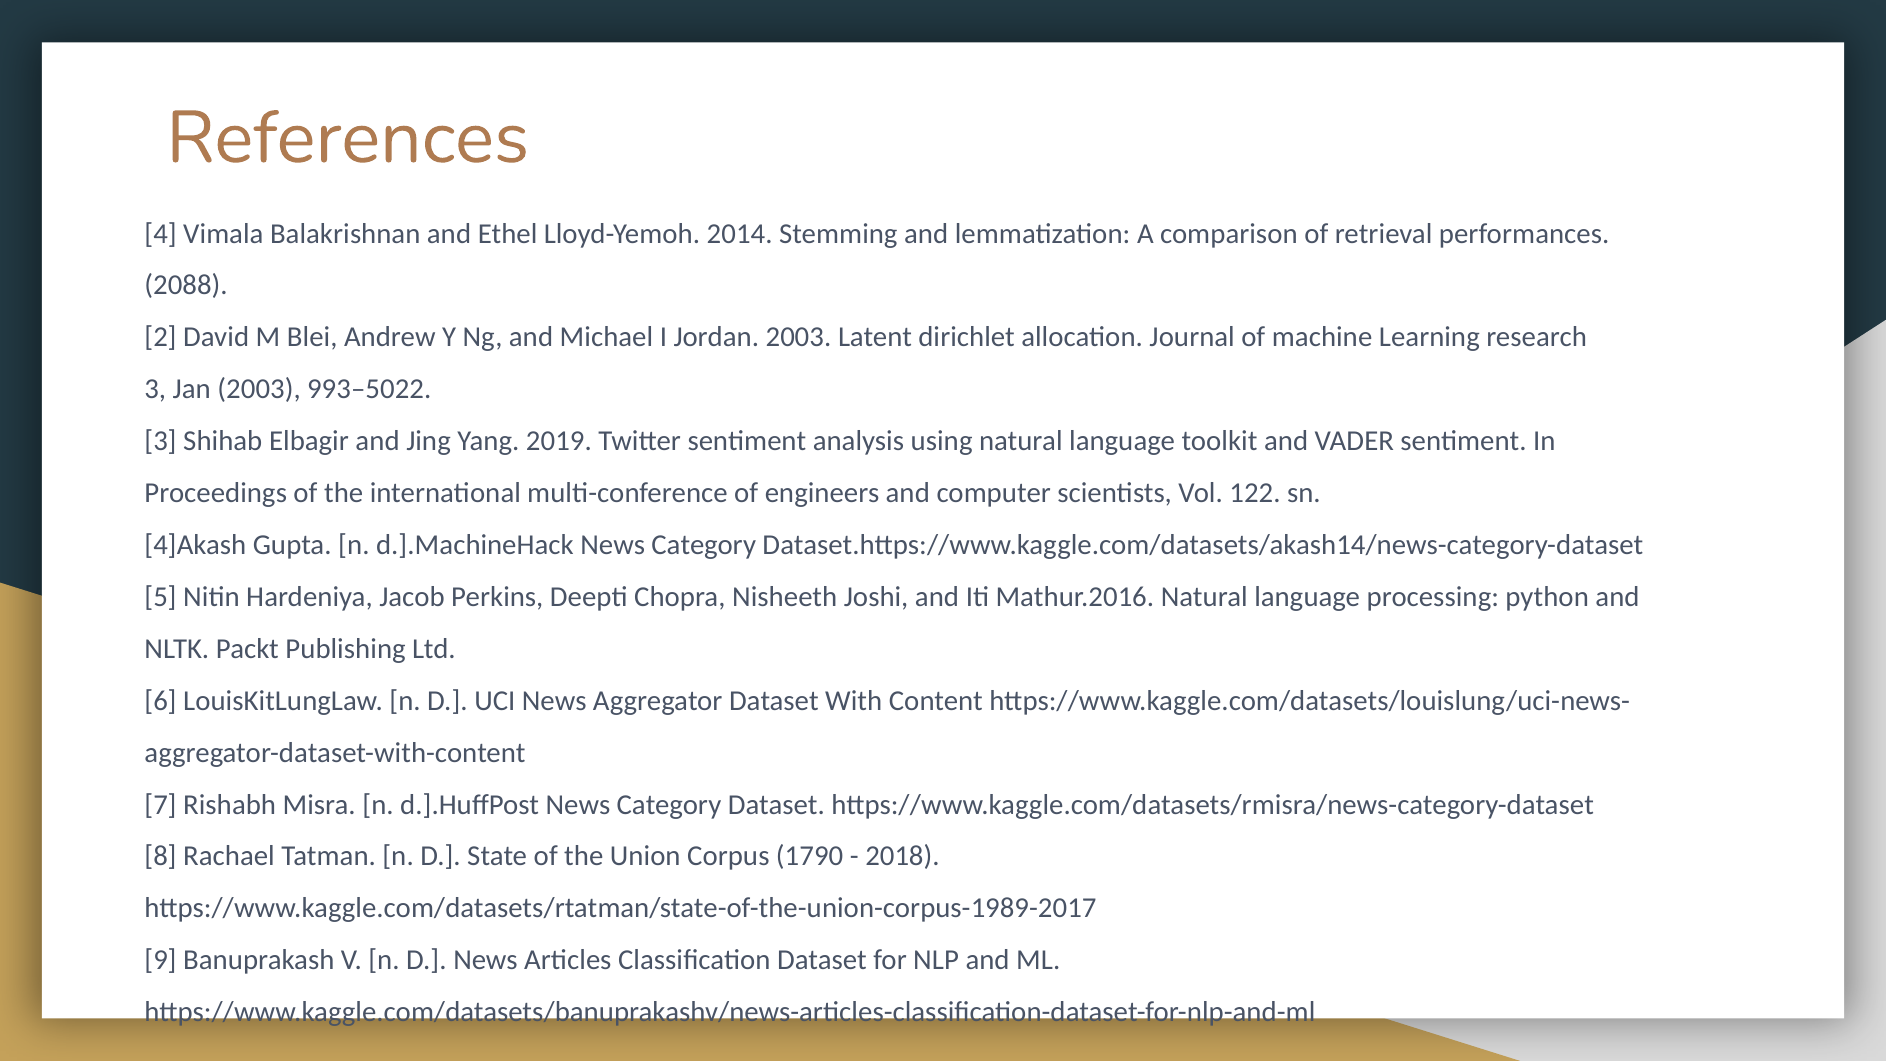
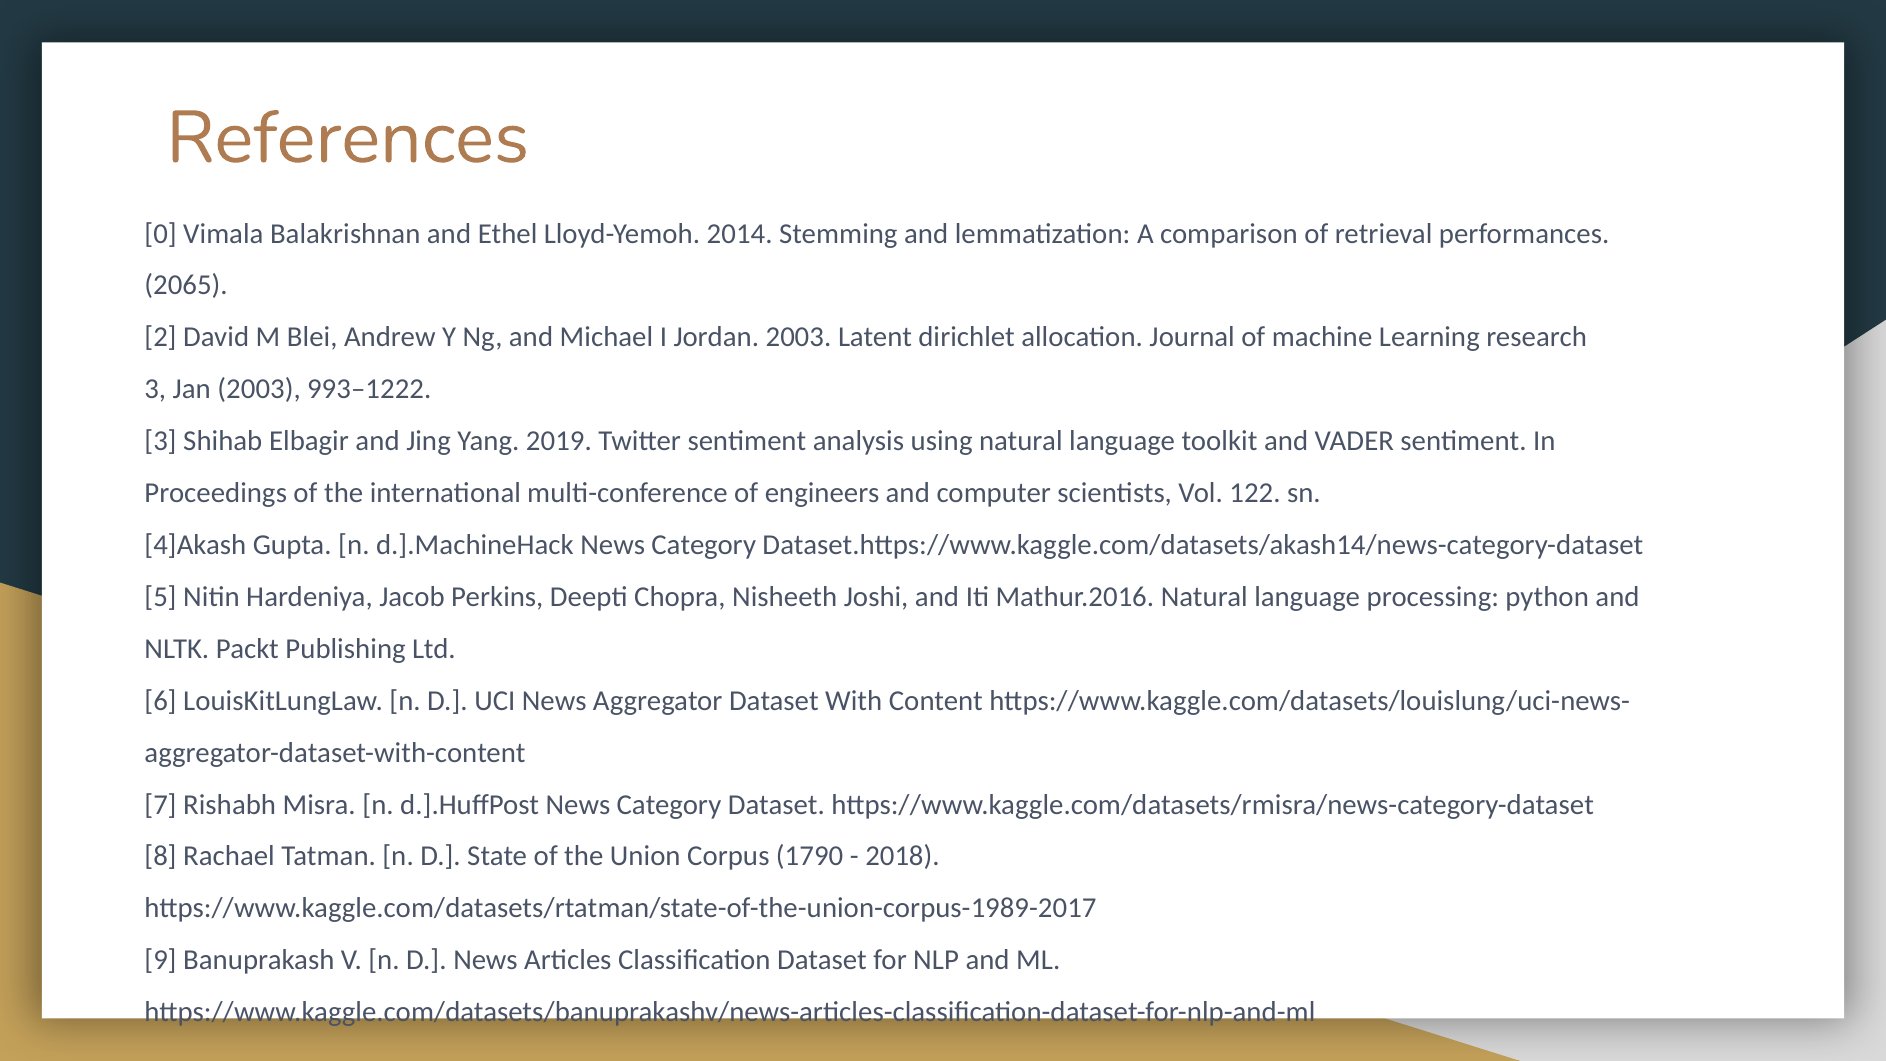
4: 4 -> 0 (161, 234)
2088: 2088 -> 2065 (186, 285)
993–5022: 993–5022 -> 993–1222 (369, 389)
